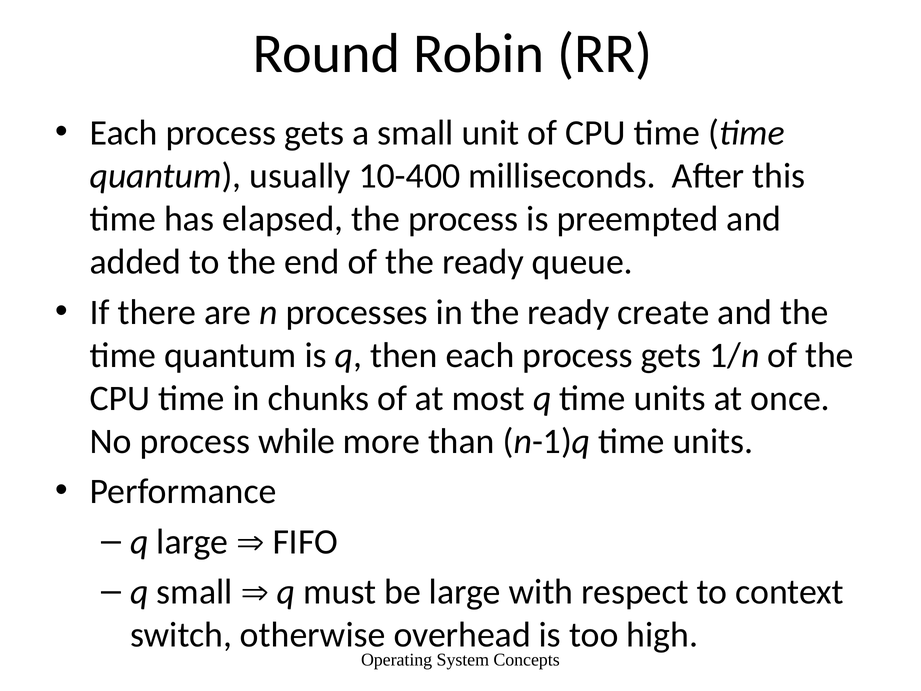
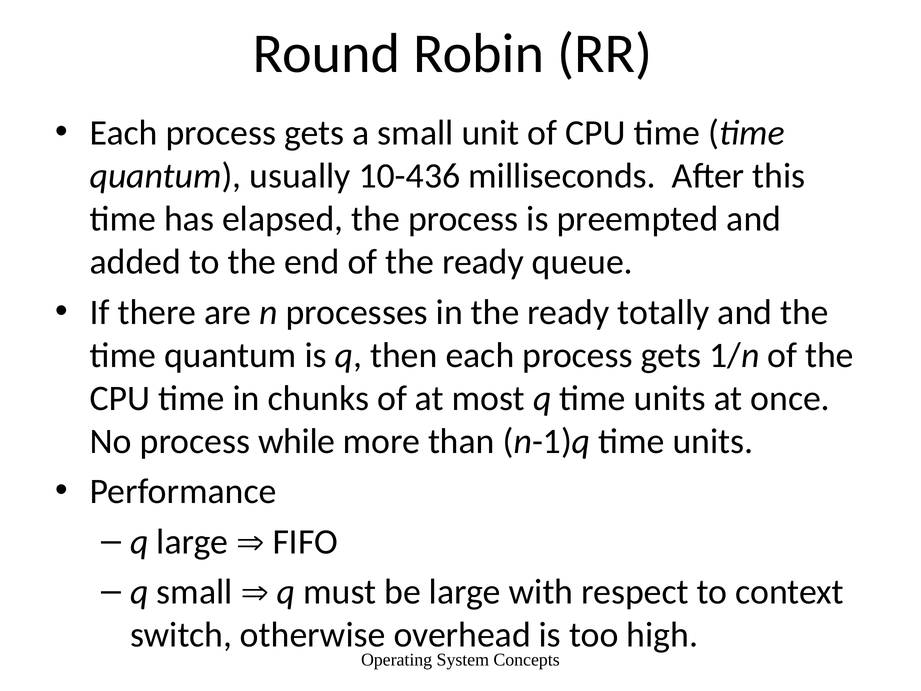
10-400: 10-400 -> 10-436 (410, 176)
create: create -> totally (663, 312)
